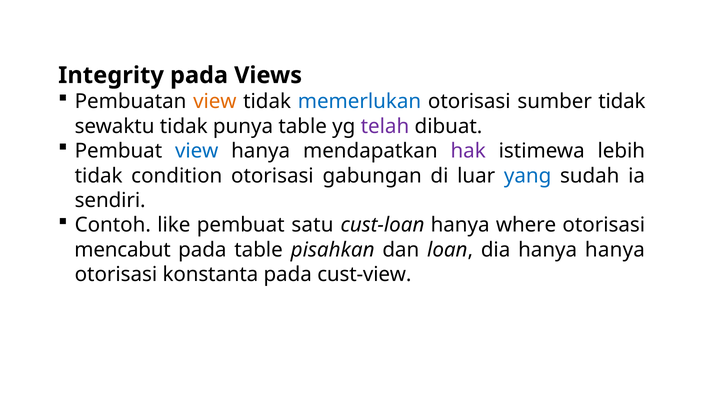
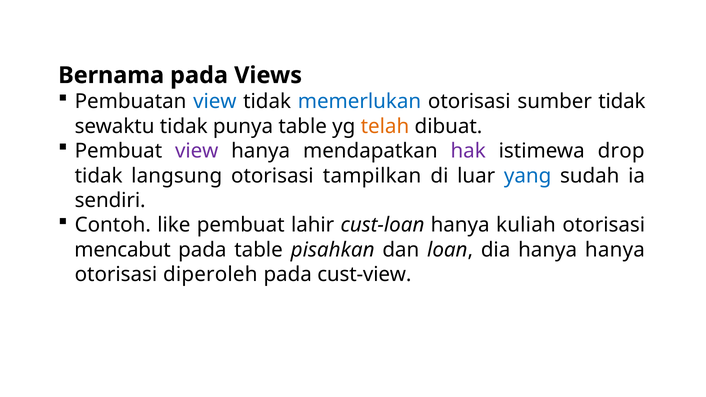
Integrity: Integrity -> Bernama (111, 75)
view colour: orange -> blue (215, 102)
telah colour: purple -> orange (385, 126)
view colour: blue -> purple (197, 151)
lebih: lebih -> drop (621, 151)
condition: condition -> langsung (177, 176)
gabungan: gabungan -> tampilkan (372, 176)
satu: satu -> lahir (313, 225)
where: where -> kuliah (526, 225)
konstanta: konstanta -> diperoleh (210, 275)
